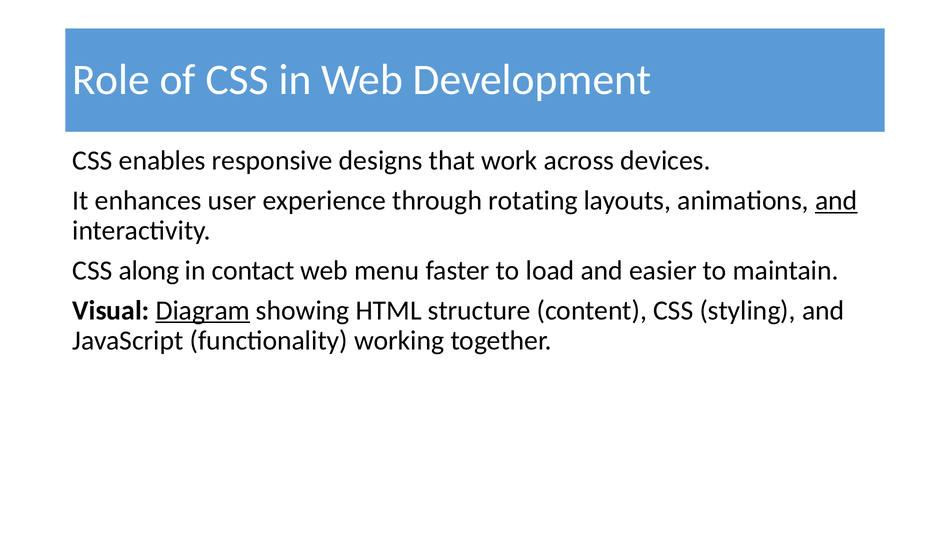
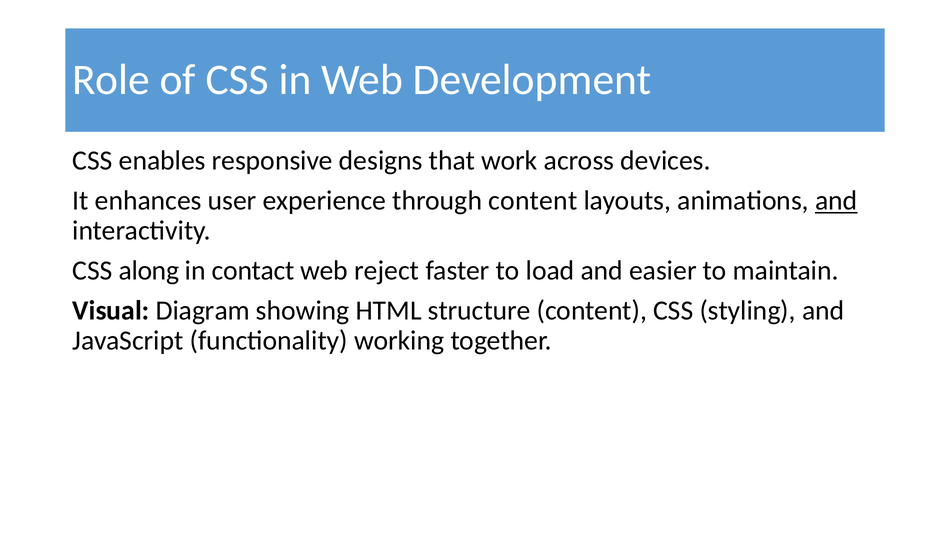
through rotating: rotating -> content (533, 200)
menu: menu -> reject (387, 270)
Diagram underline: present -> none (203, 310)
